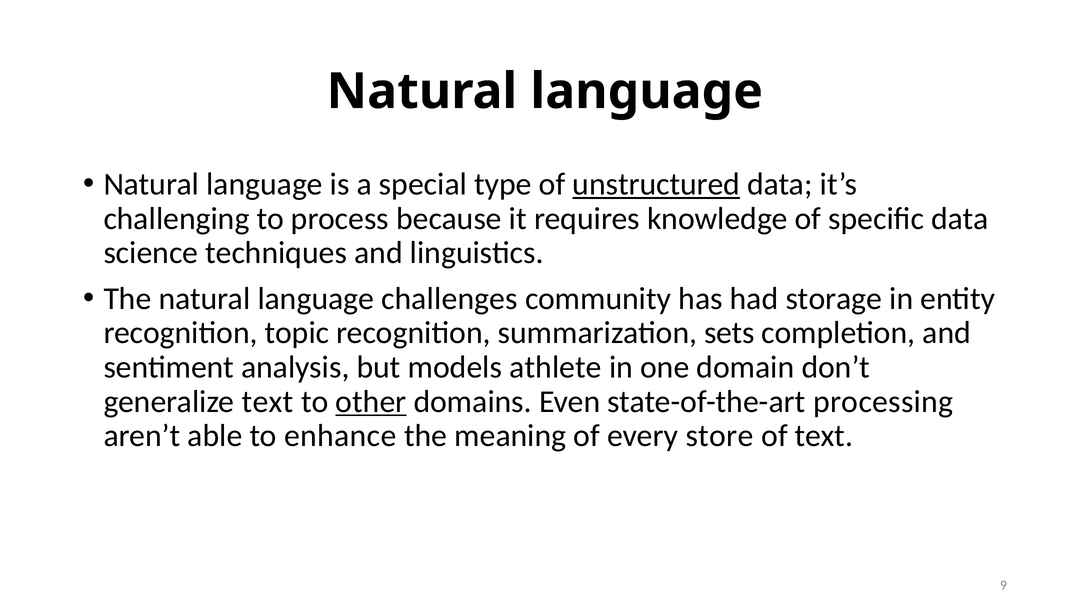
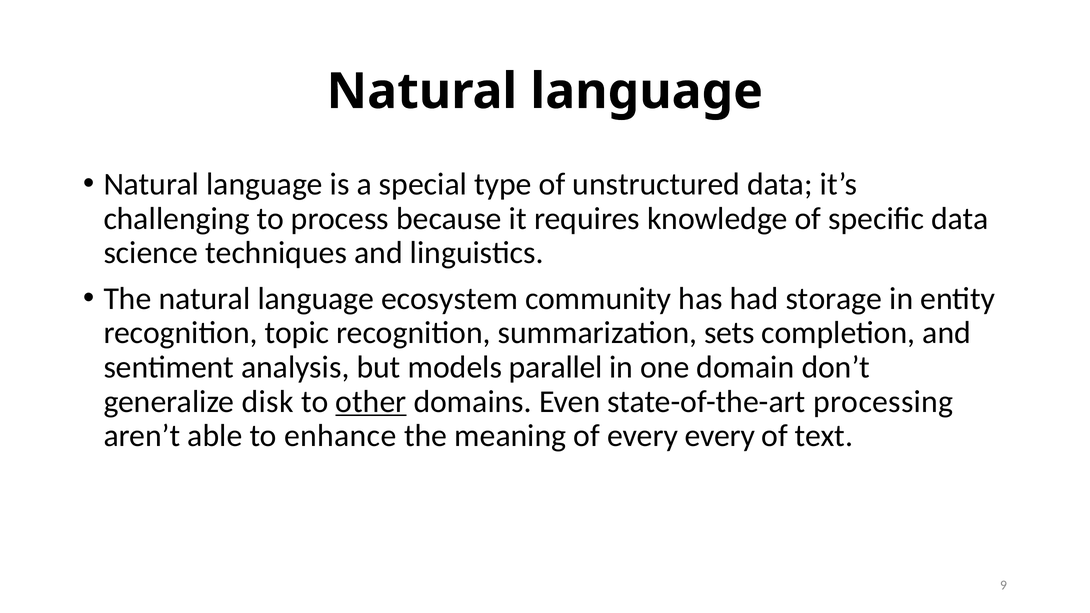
unstructured underline: present -> none (656, 184)
challenges: challenges -> ecosystem (450, 299)
athlete: athlete -> parallel (556, 367)
generalize text: text -> disk (268, 402)
every store: store -> every (720, 436)
